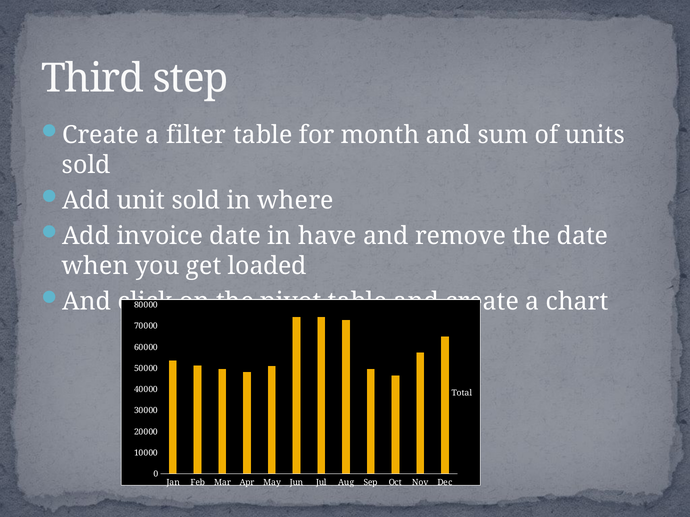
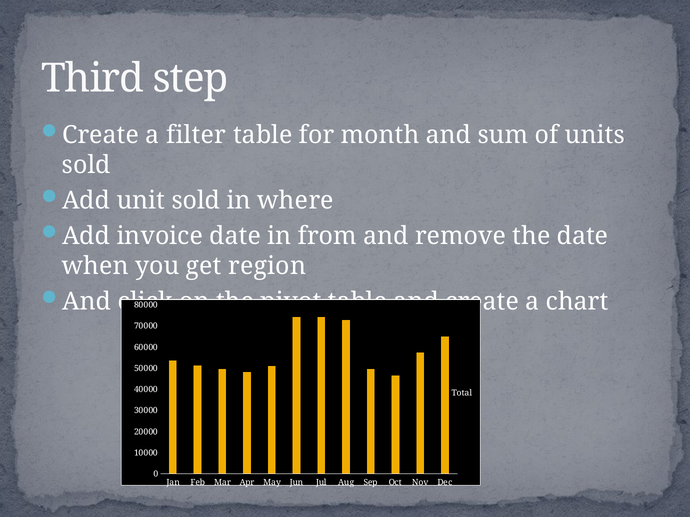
have: have -> from (327, 236)
loaded: loaded -> region (267, 266)
